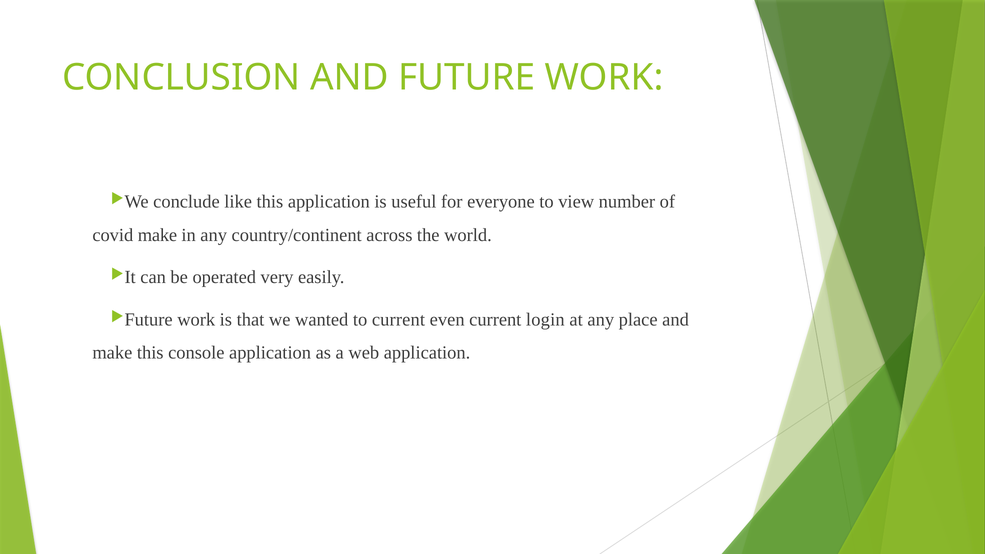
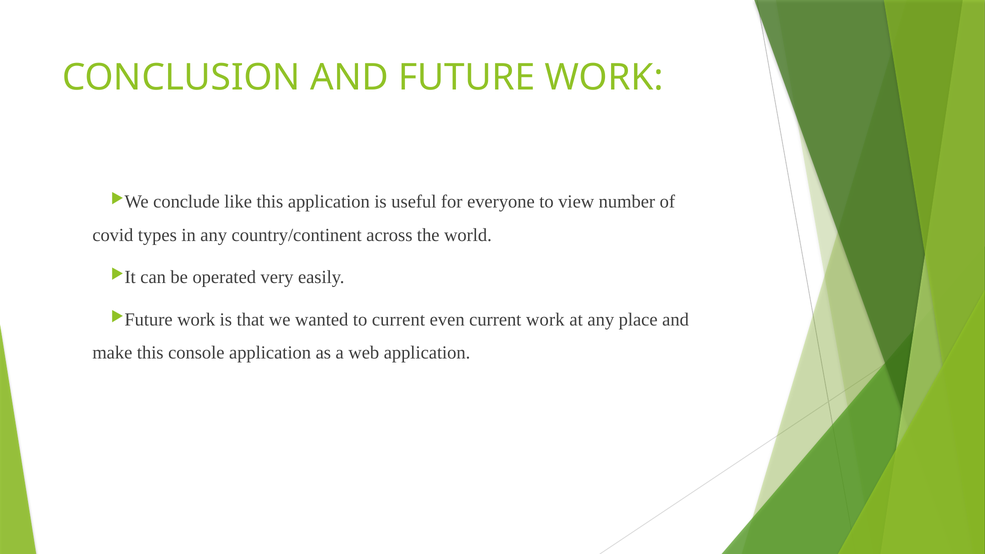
covid make: make -> types (157, 235)
current login: login -> work (545, 320)
